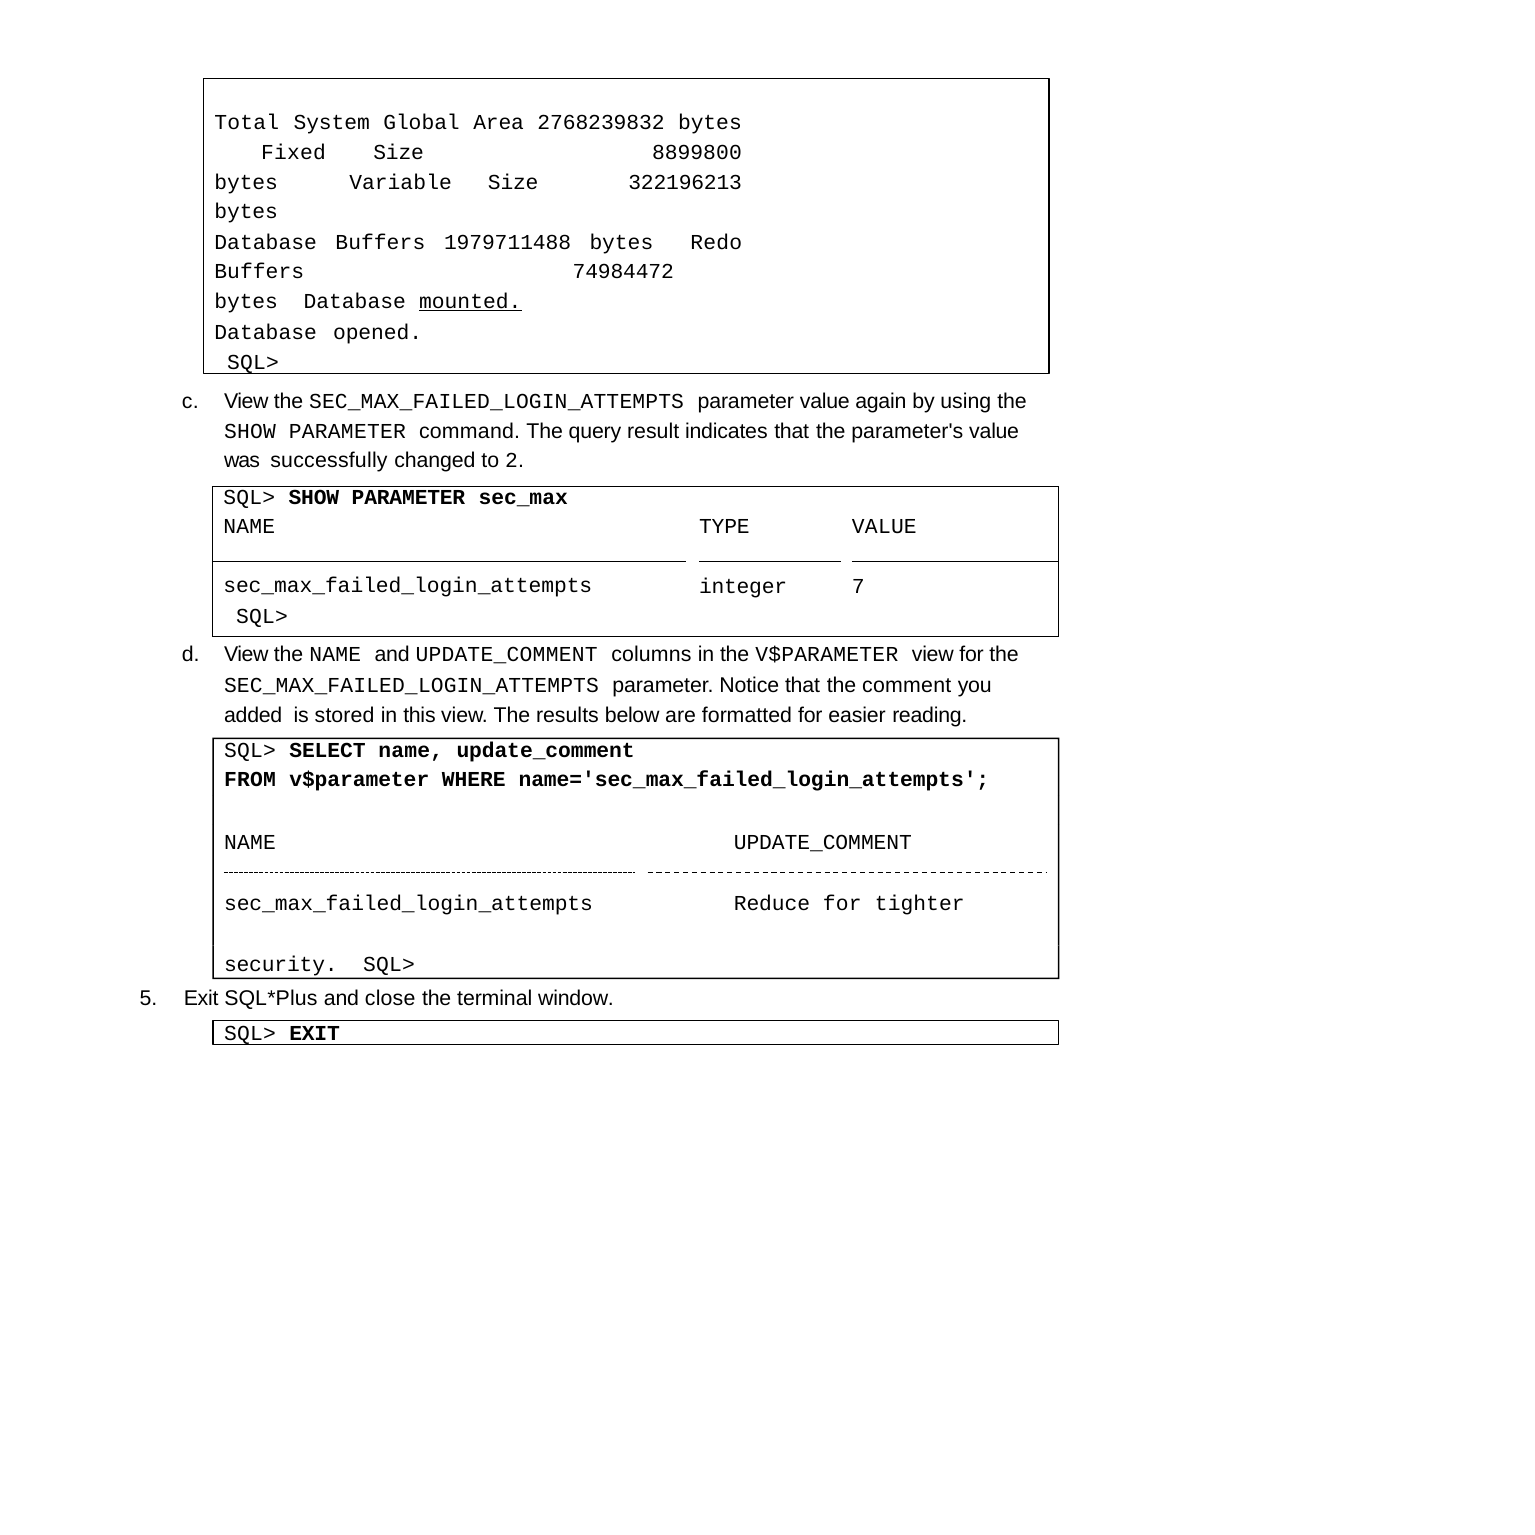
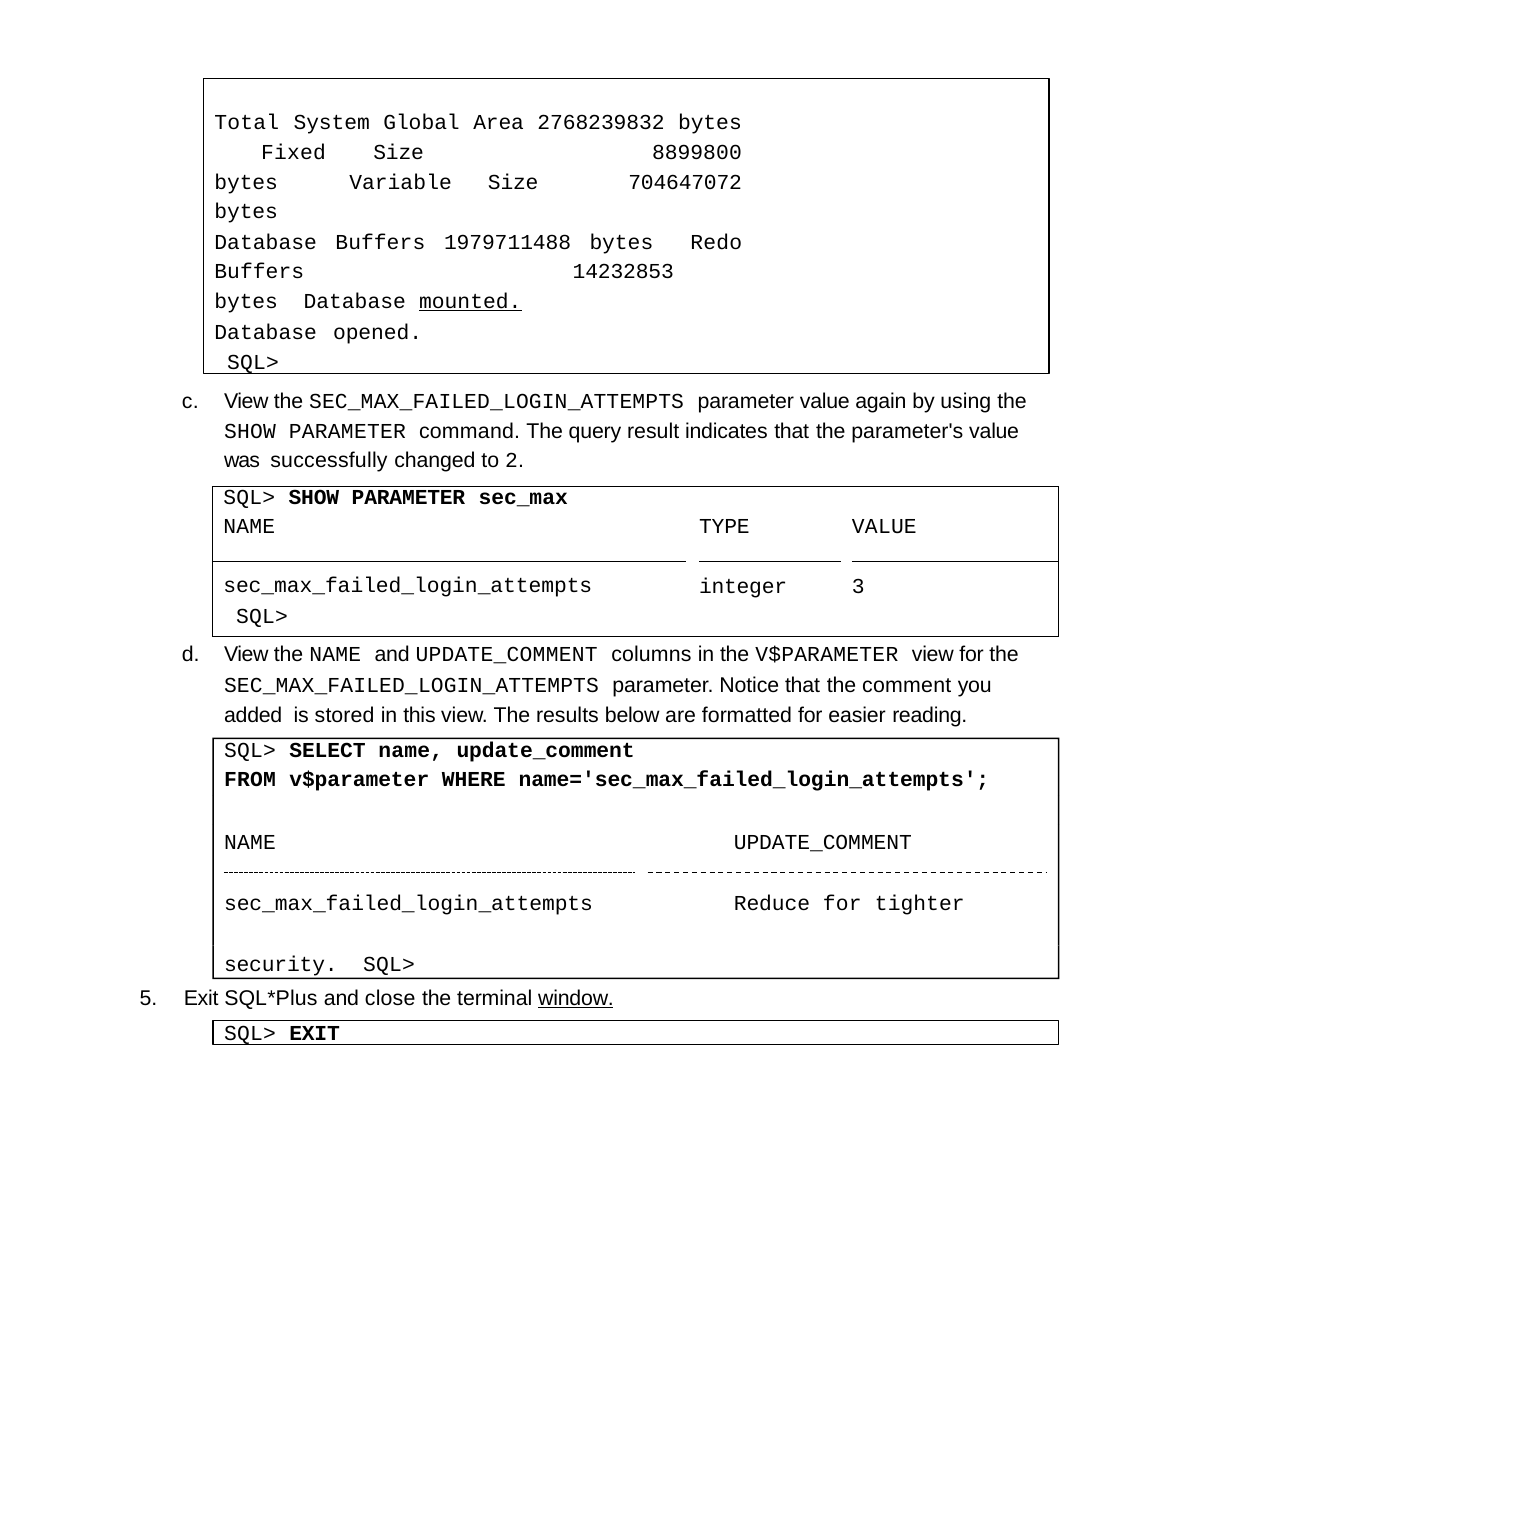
322196213: 322196213 -> 704647072 (685, 182)
74984472: 74984472 -> 14232853 (623, 272)
7: 7 -> 3 (858, 586)
window underline: none -> present (576, 998)
